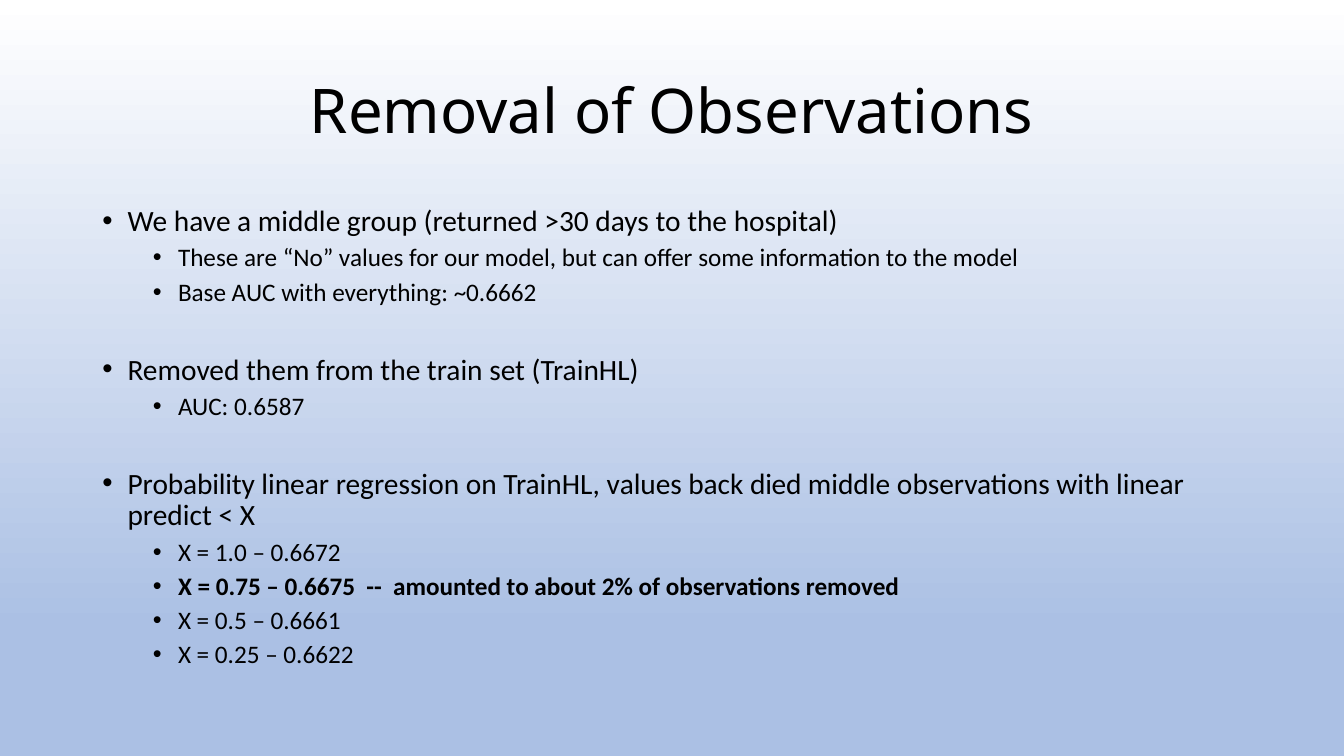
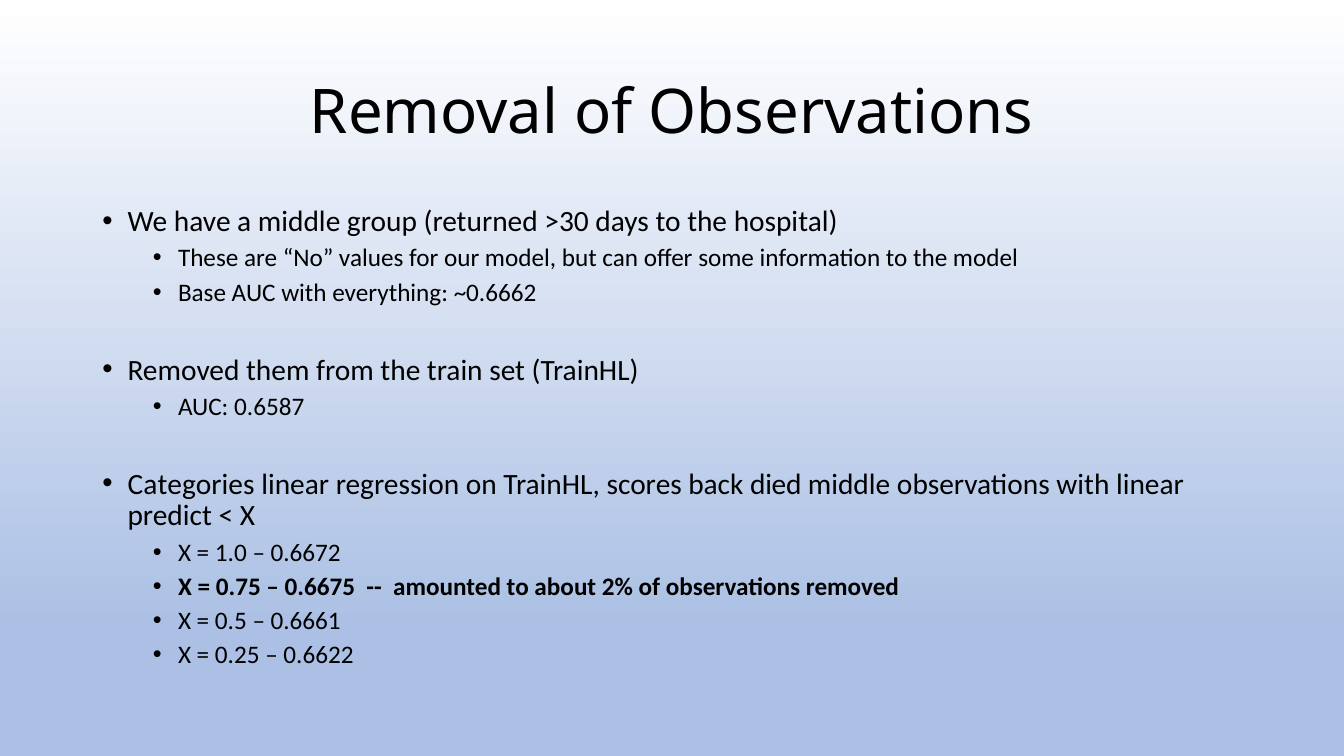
Probability: Probability -> Categories (191, 484)
TrainHL values: values -> scores (644, 484)
